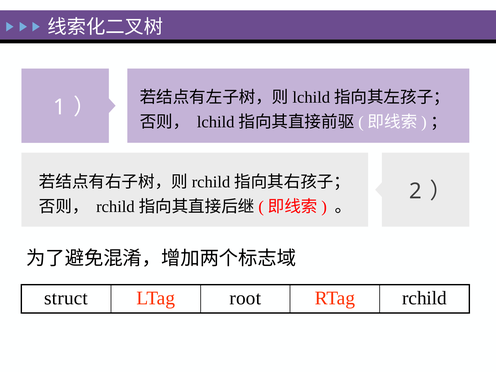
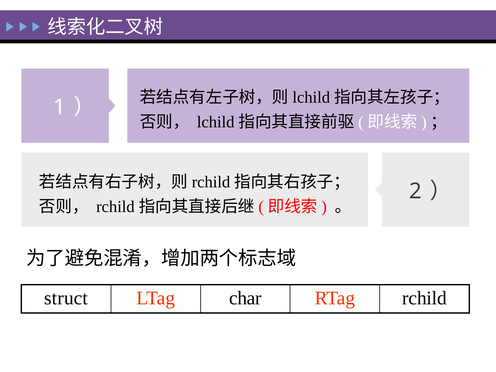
root: root -> char (245, 298)
